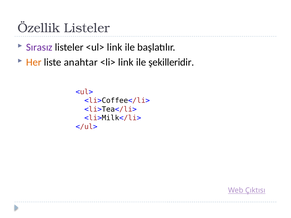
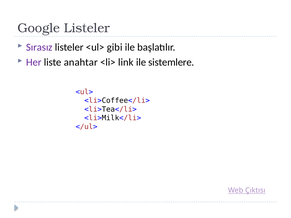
Özellik: Özellik -> Google (39, 28)
<ul> link: link -> gibi (115, 47)
Her colour: orange -> purple (34, 62)
şekilleridir: şekilleridir -> sistemlere (171, 62)
